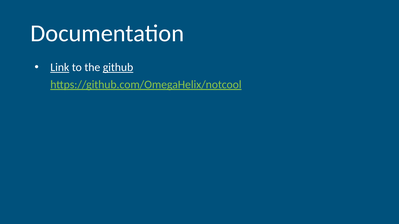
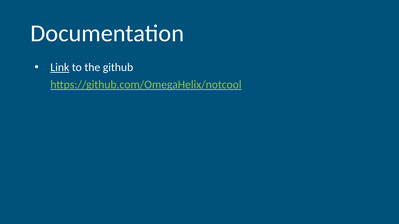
github underline: present -> none (118, 67)
